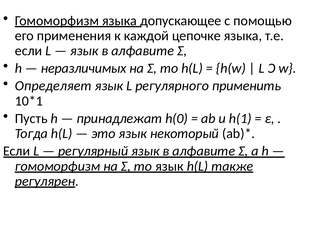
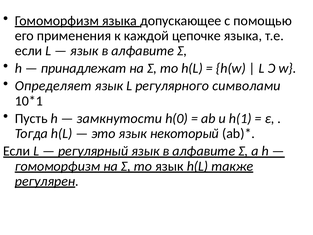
неразличимых: неразличимых -> принадлежат (84, 68)
применить: применить -> символами (246, 86)
принадлежат: принадлежат -> замкнутости (119, 118)
